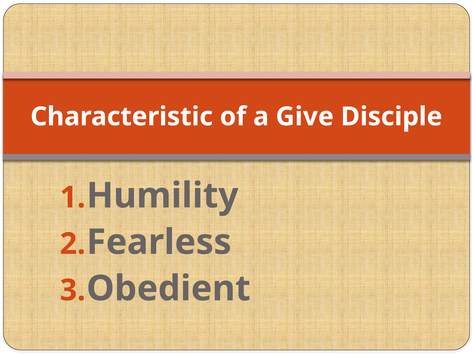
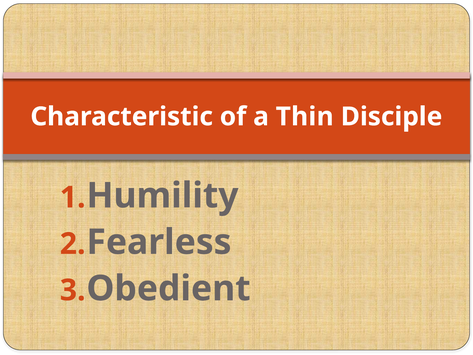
Give: Give -> Thin (305, 117)
